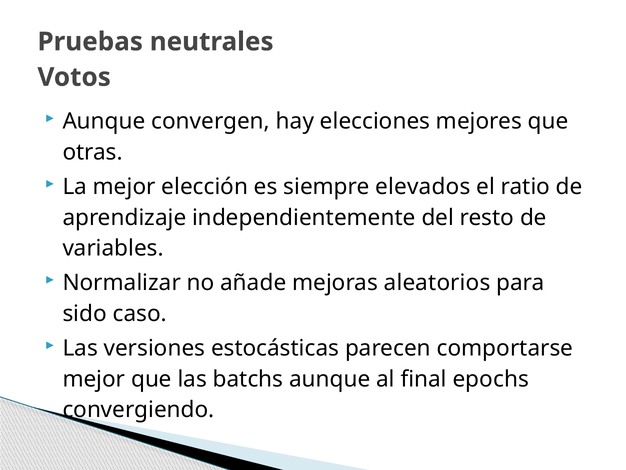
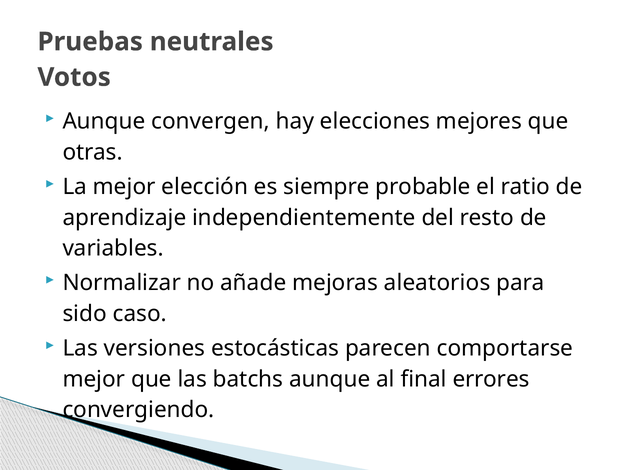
elevados: elevados -> probable (423, 186)
epochs: epochs -> errores (491, 379)
